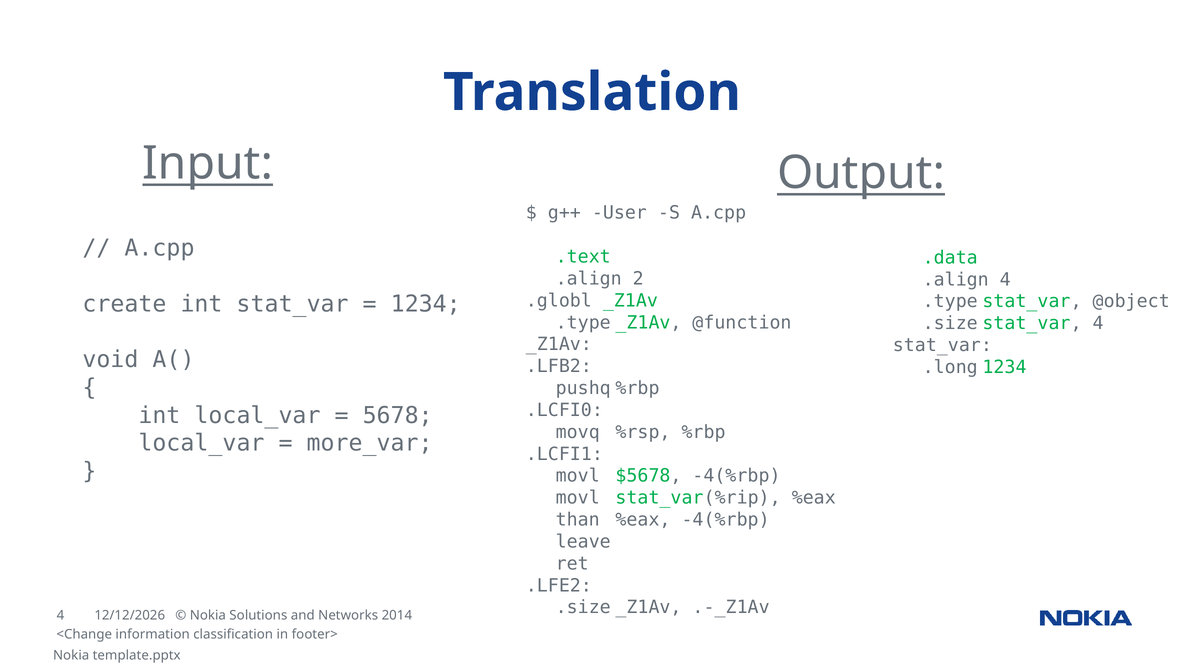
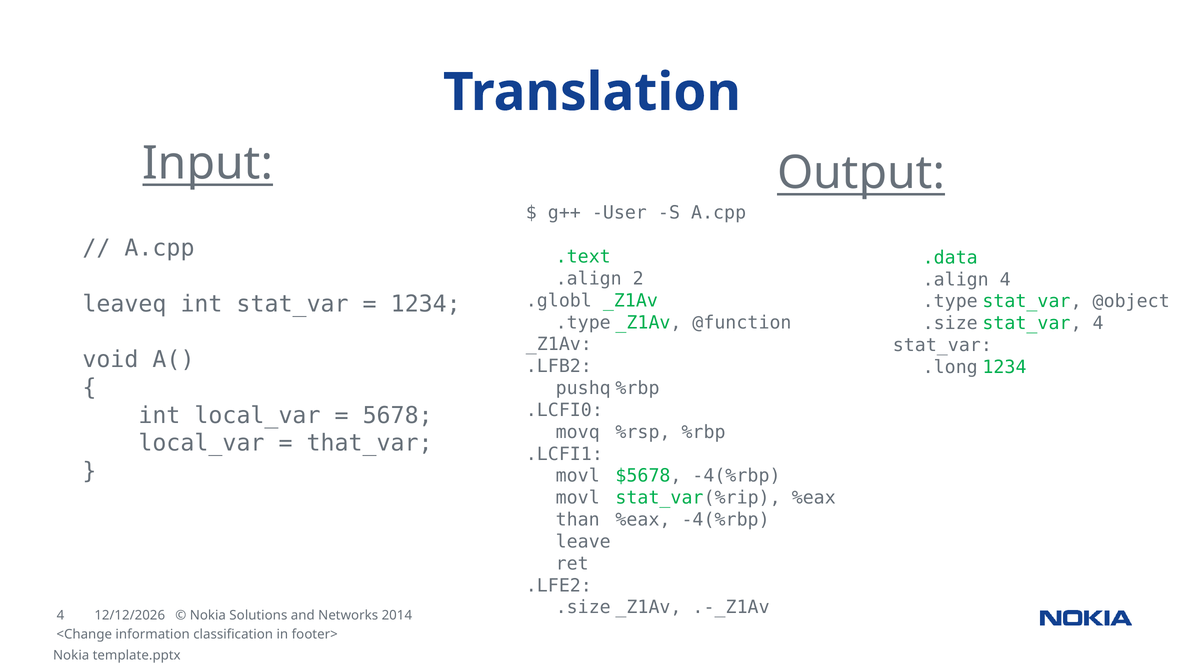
create: create -> leaveq (124, 304)
more_var: more_var -> that_var (370, 443)
